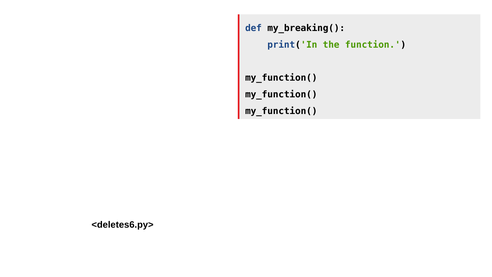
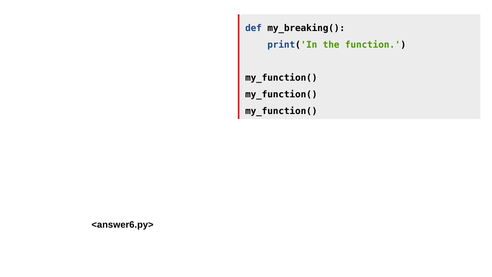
<deletes6.py>: <deletes6.py> -> <answer6.py> (123, 224)
